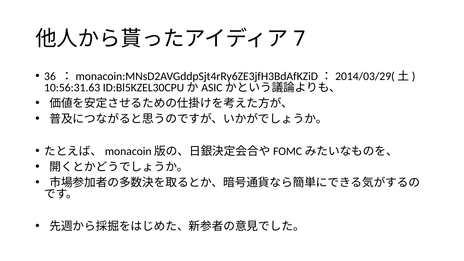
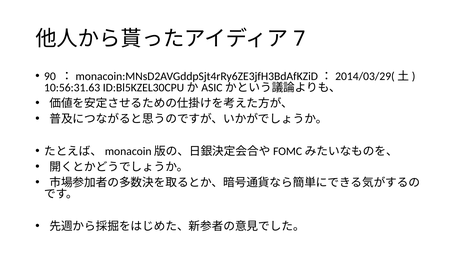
36: 36 -> 90 (50, 76)
